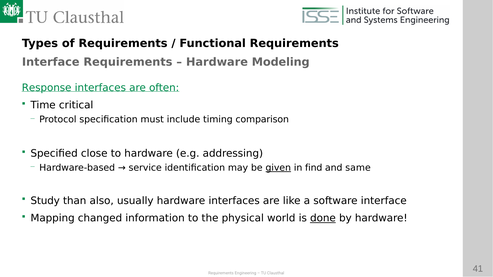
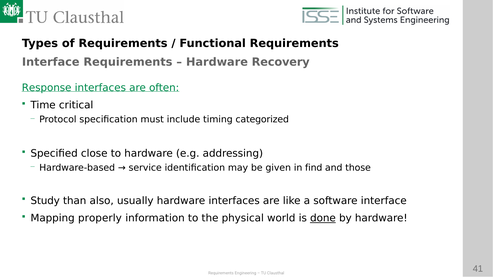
Modeling: Modeling -> Recovery (281, 62)
comparison: comparison -> categorized (262, 119)
given underline: present -> none (278, 168)
same: same -> those (358, 168)
changed: changed -> properly (100, 218)
